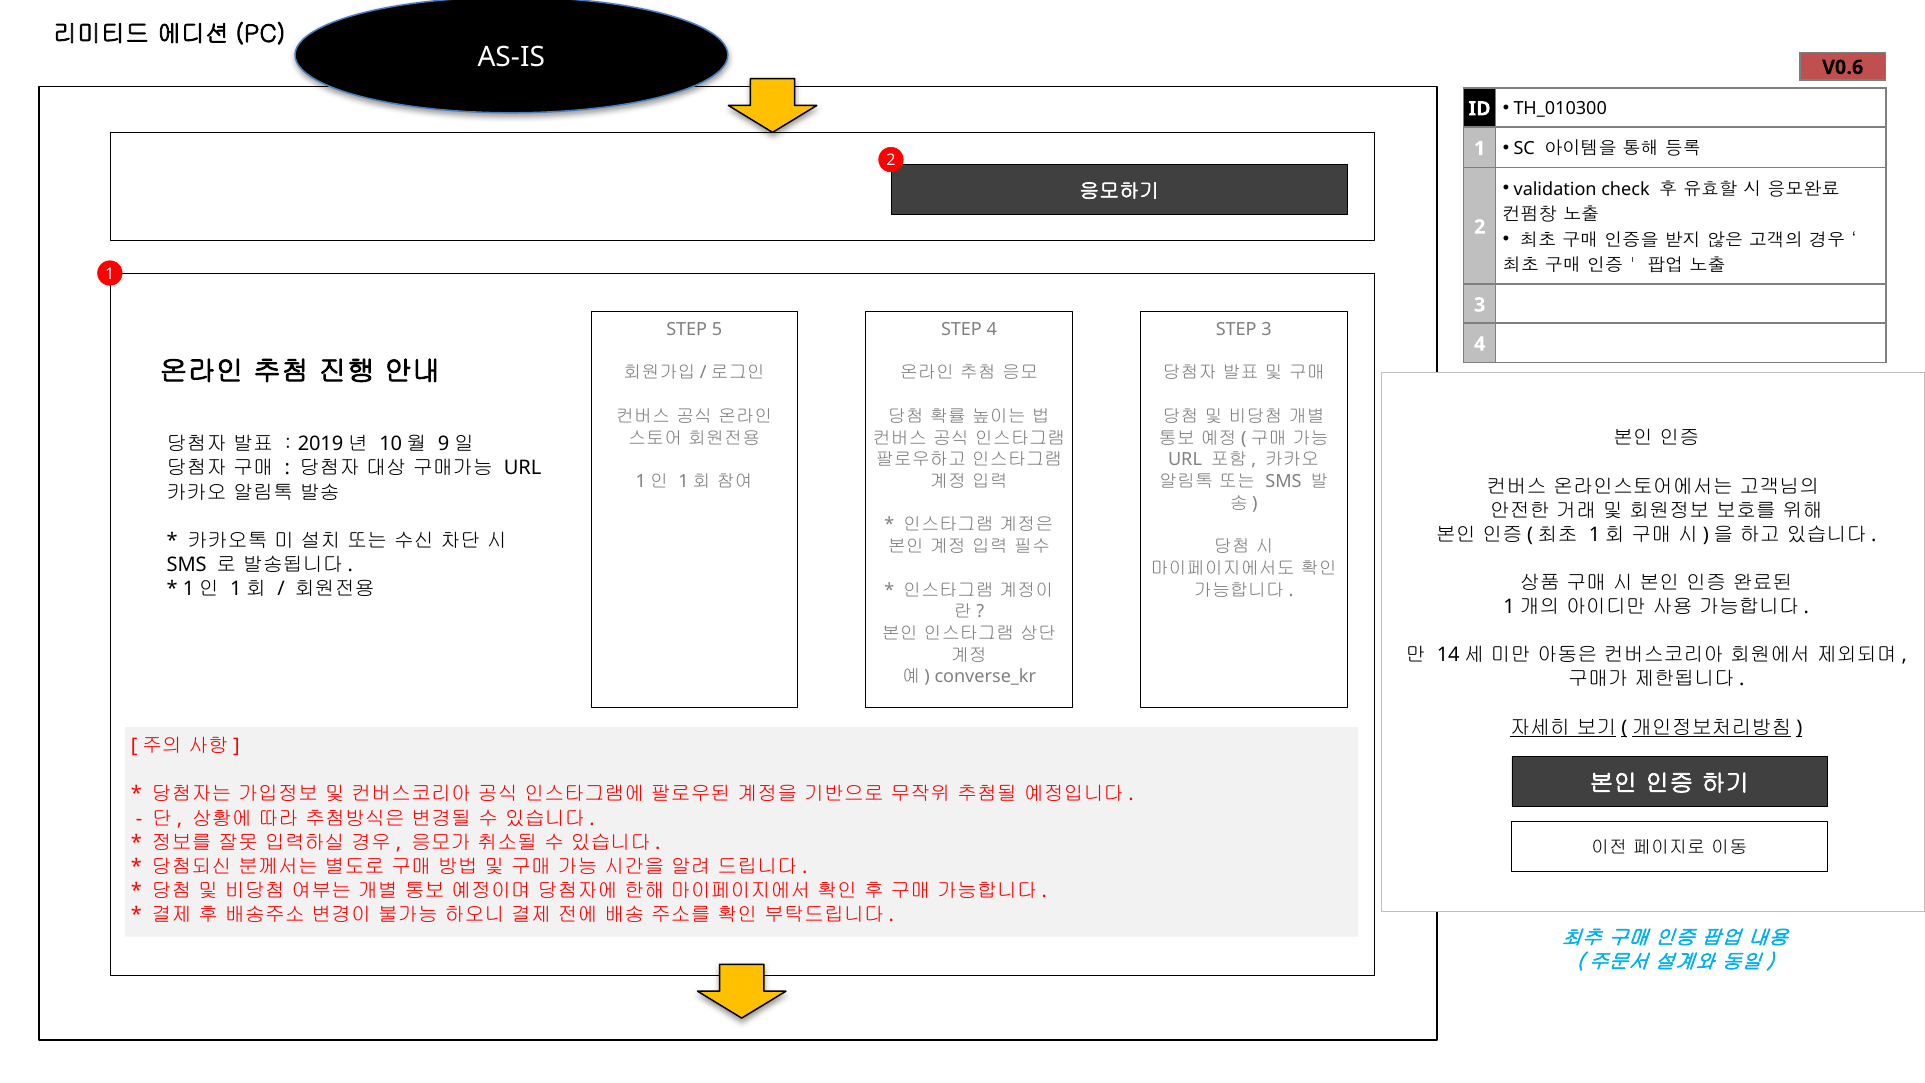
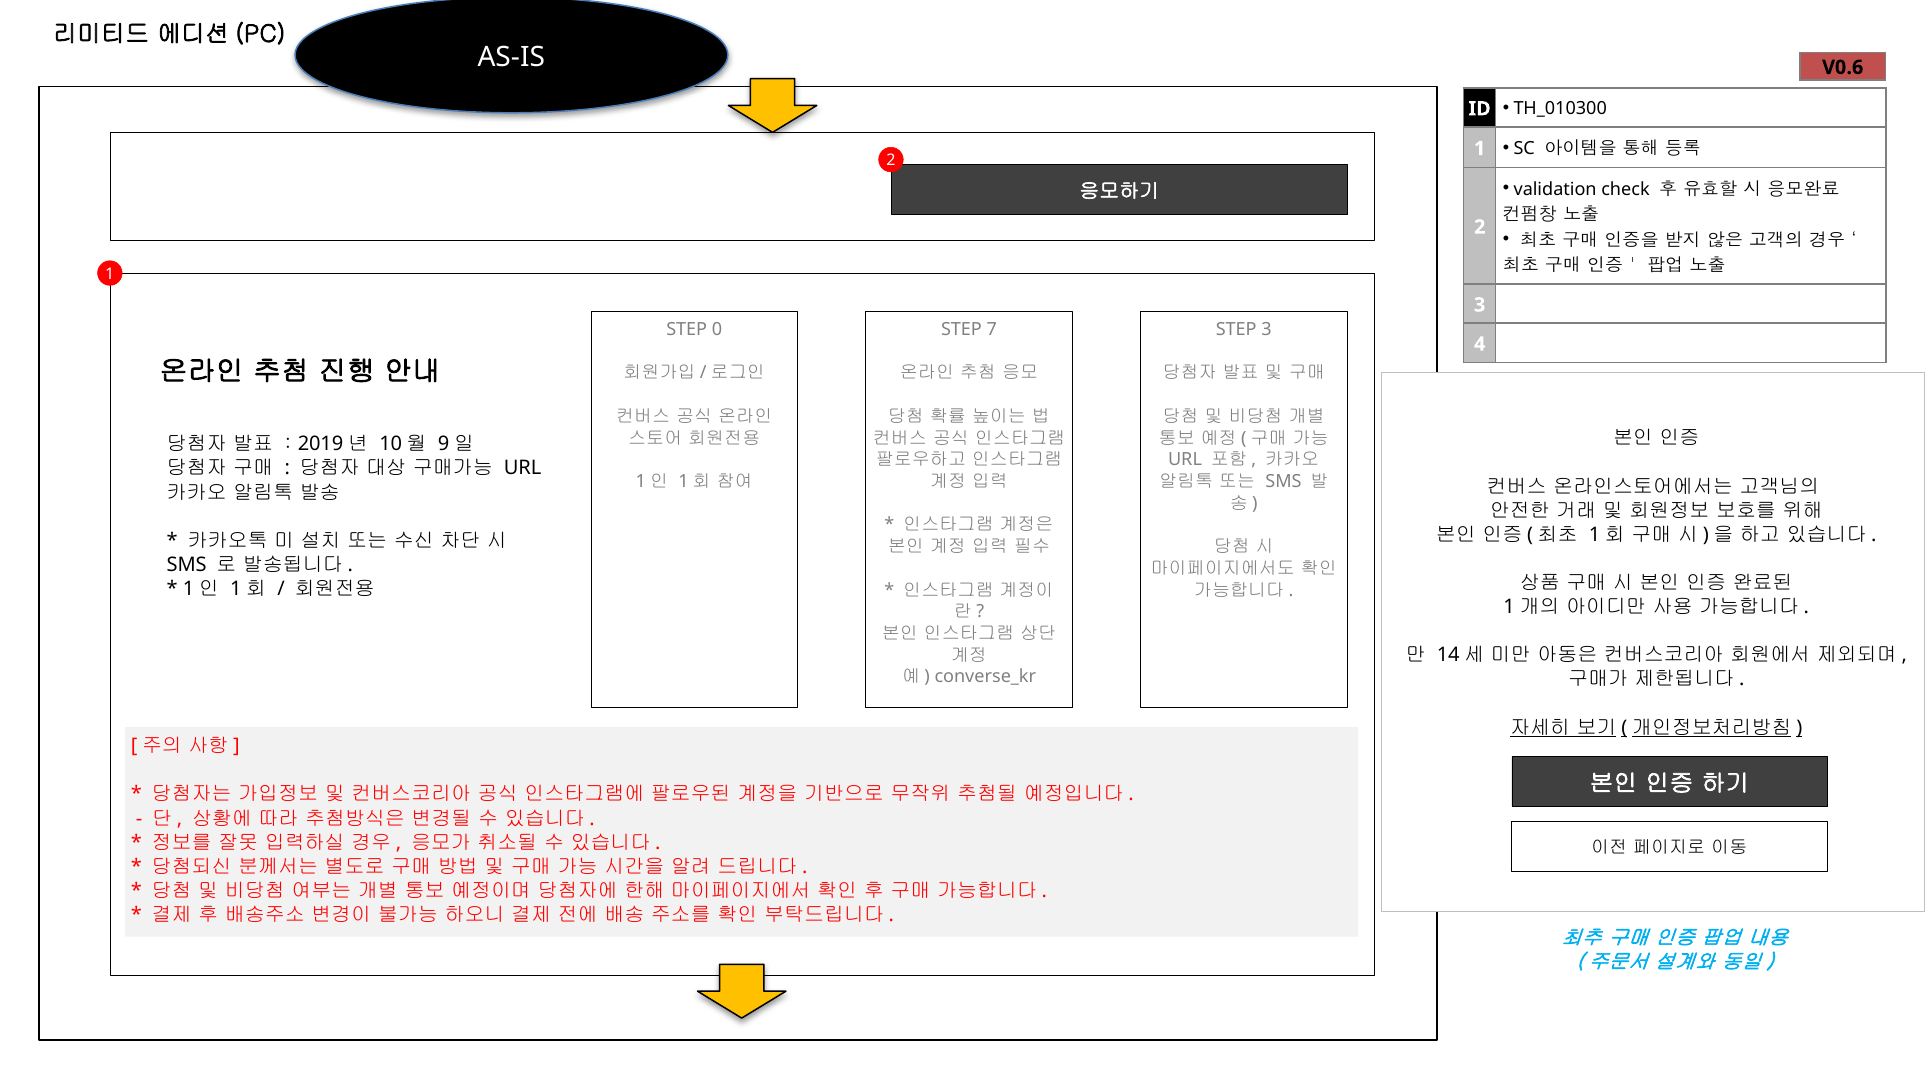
5: 5 -> 0 (717, 329)
STEP 4: 4 -> 7 (992, 329)
